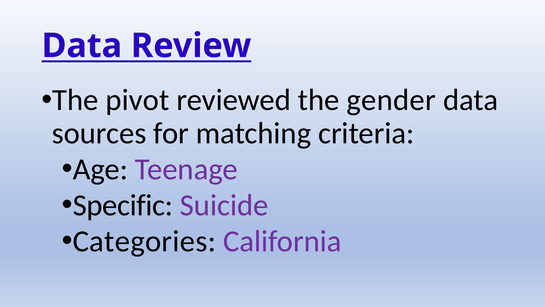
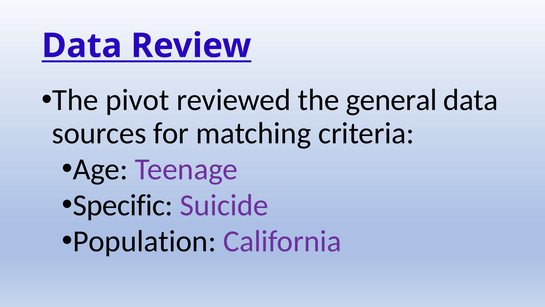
gender: gender -> general (391, 100)
Categories: Categories -> Population (144, 241)
